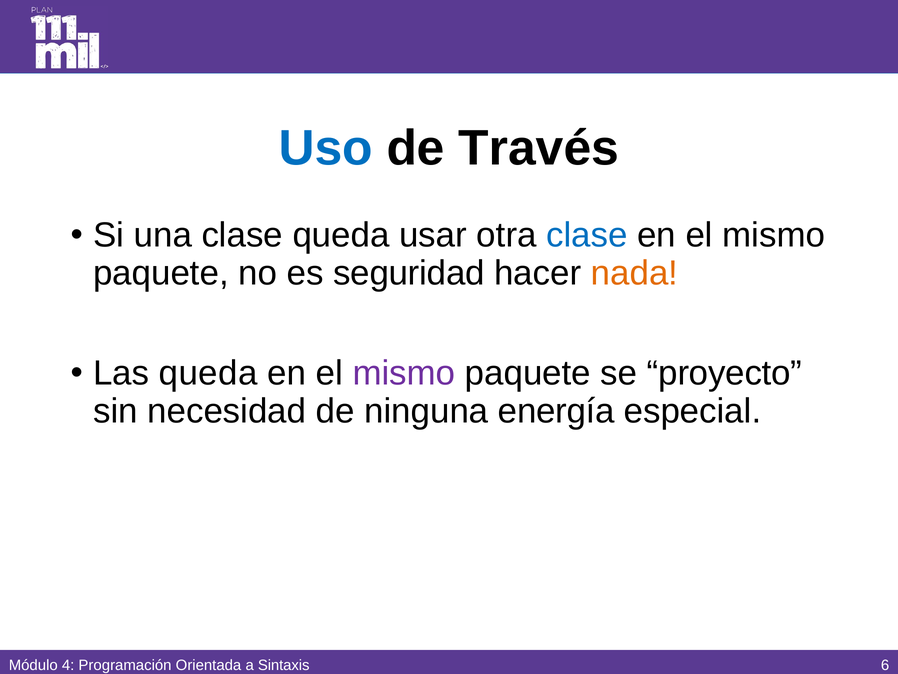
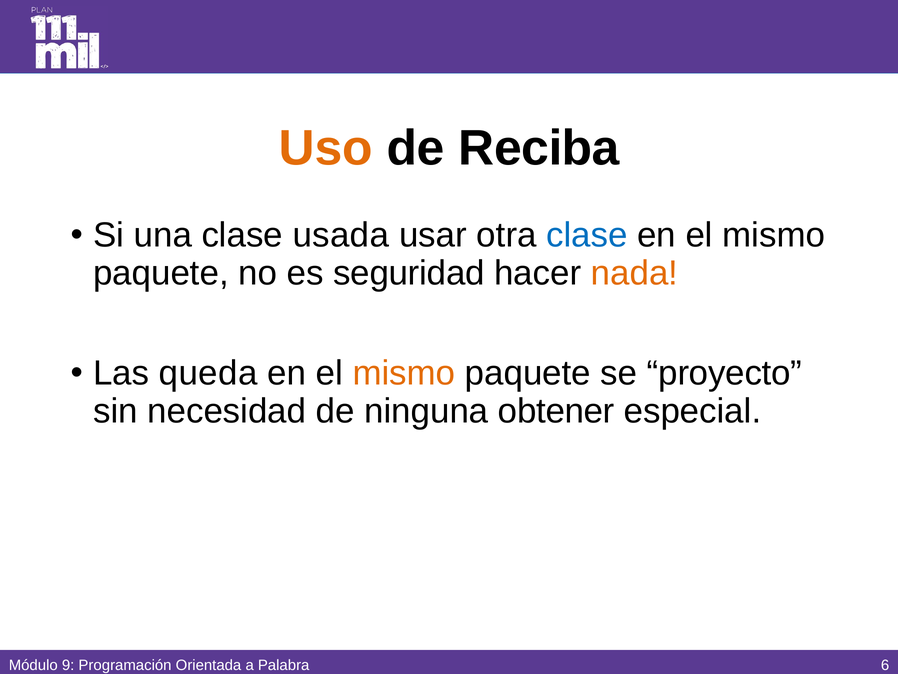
Uso colour: blue -> orange (326, 148)
Través: Través -> Reciba (539, 148)
clase queda: queda -> usada (341, 235)
mismo colour: purple -> orange (404, 373)
energía: energía -> obtener (556, 411)
4: 4 -> 9 (68, 665)
Sintaxis: Sintaxis -> Palabra (284, 665)
